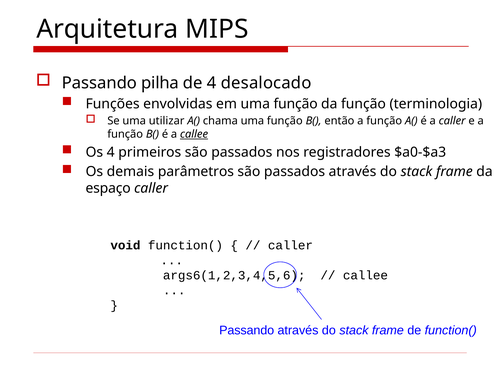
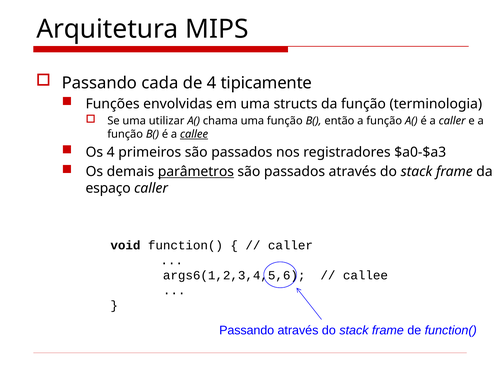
pilha: pilha -> cada (160, 83)
desalocado: desalocado -> tipicamente (266, 83)
em uma função: função -> structs (296, 104)
parâmetros underline: none -> present (196, 172)
